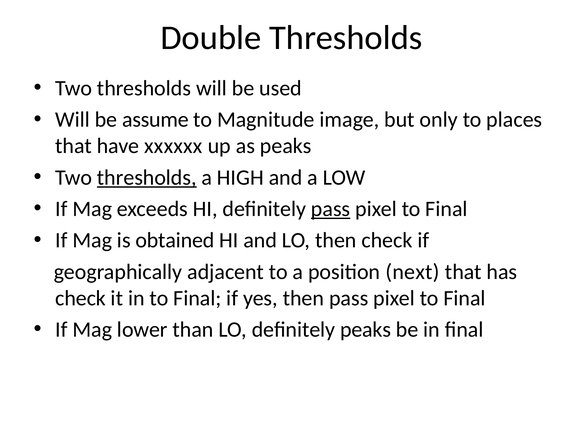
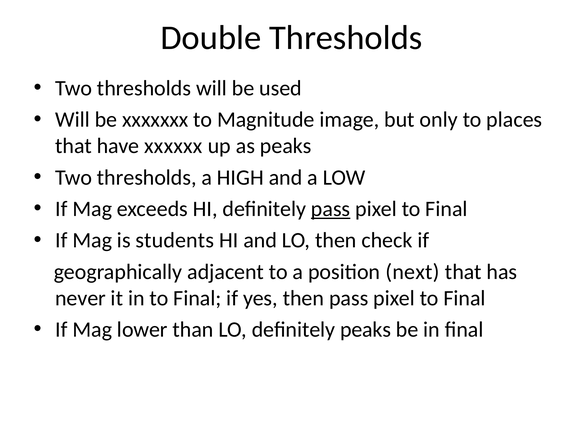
assume: assume -> xxxxxxx (155, 120)
thresholds underline: present -> none (147, 178)
obtained: obtained -> students (175, 241)
check: check -> never (81, 299)
